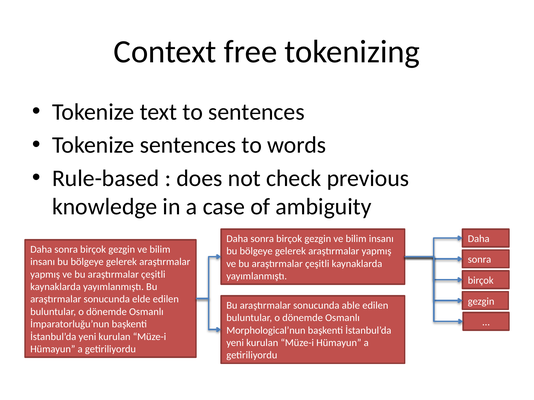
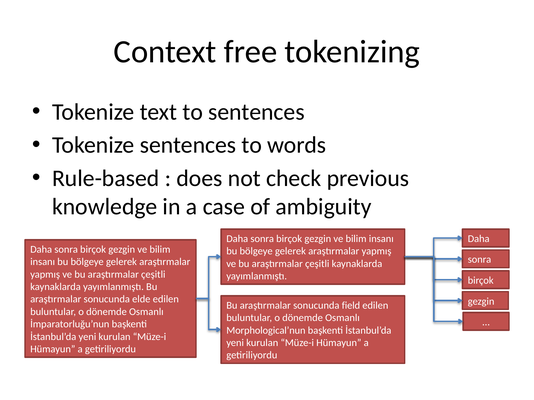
able: able -> field (351, 306)
